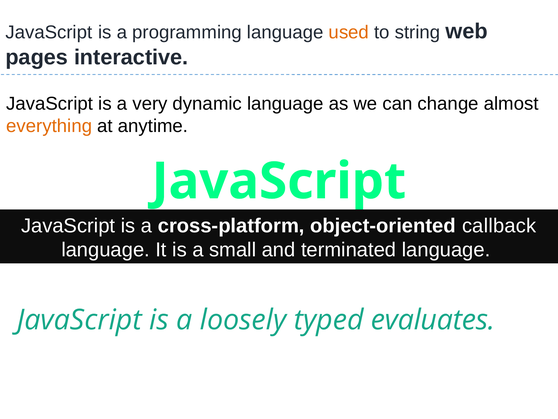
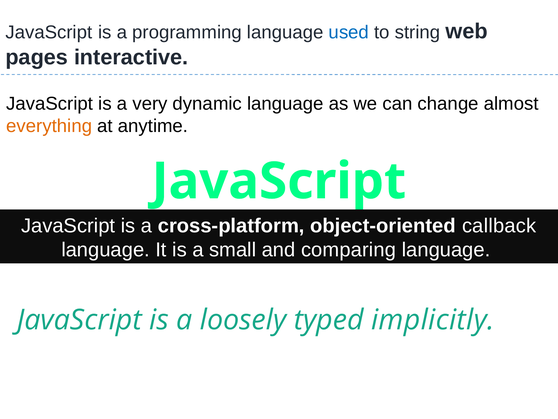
used colour: orange -> blue (349, 32)
terminated: terminated -> comparing (349, 250)
evaluates: evaluates -> implicitly (433, 320)
